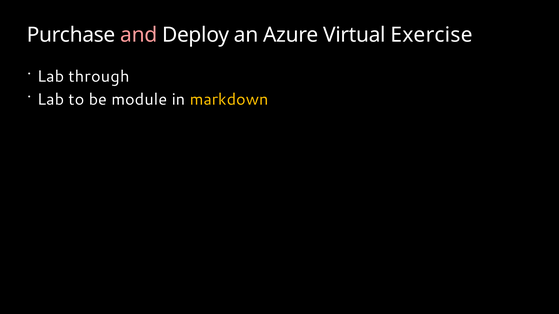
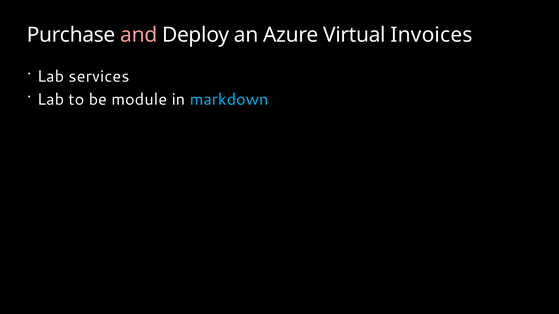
Exercise: Exercise -> Invoices (432, 35)
through: through -> services (99, 77)
markdown colour: yellow -> light blue (229, 100)
